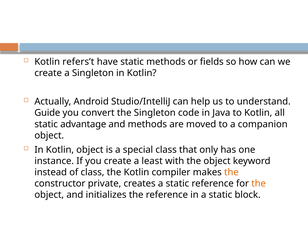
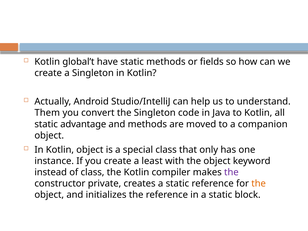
refers’t: refers’t -> global’t (78, 62)
Guide: Guide -> Them (47, 113)
the colour: orange -> purple (231, 172)
